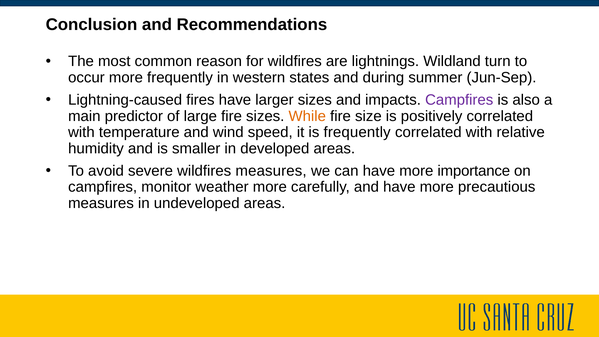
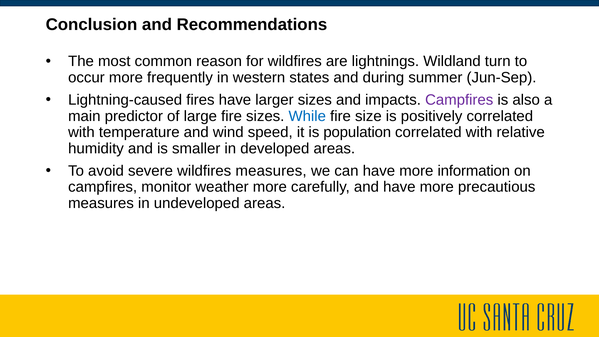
While colour: orange -> blue (307, 116)
is frequently: frequently -> population (357, 132)
importance: importance -> information (474, 171)
